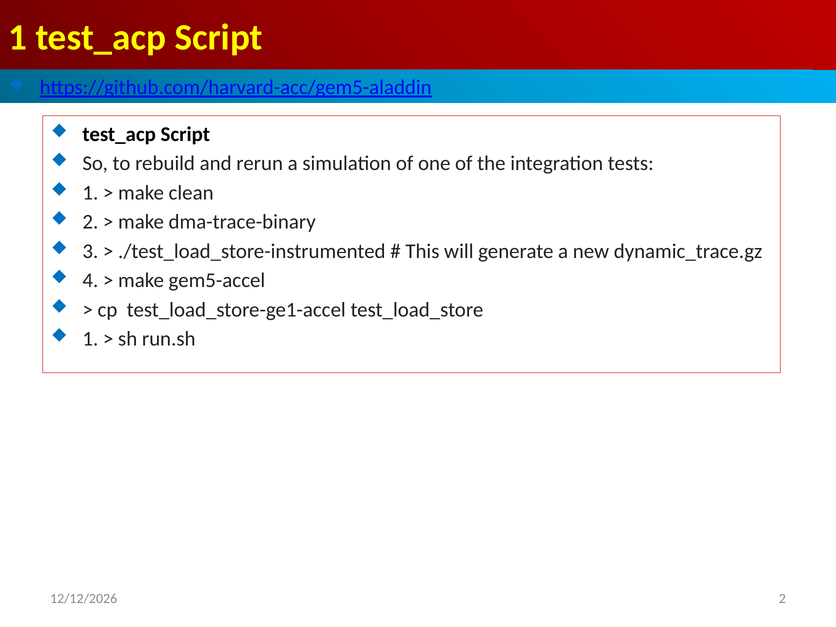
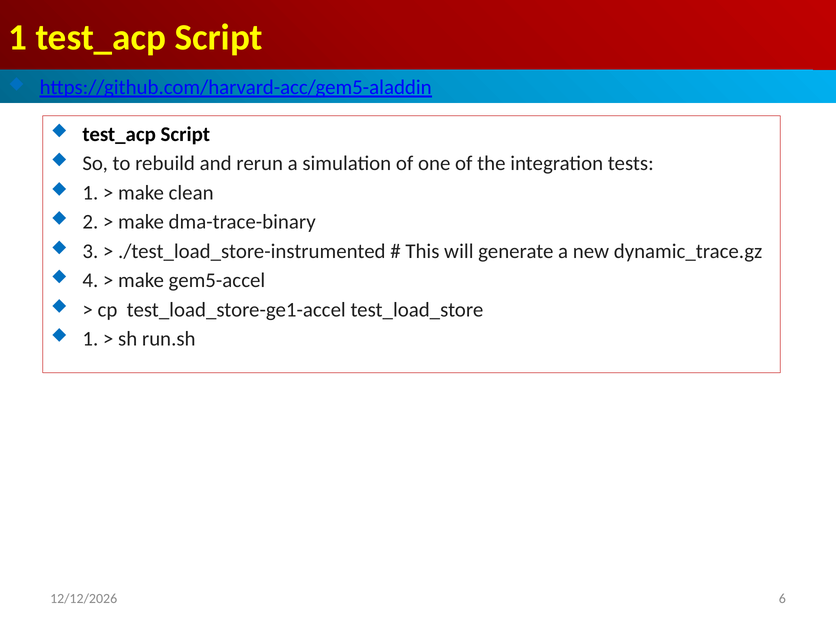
2: 2 -> 6 (782, 599)
